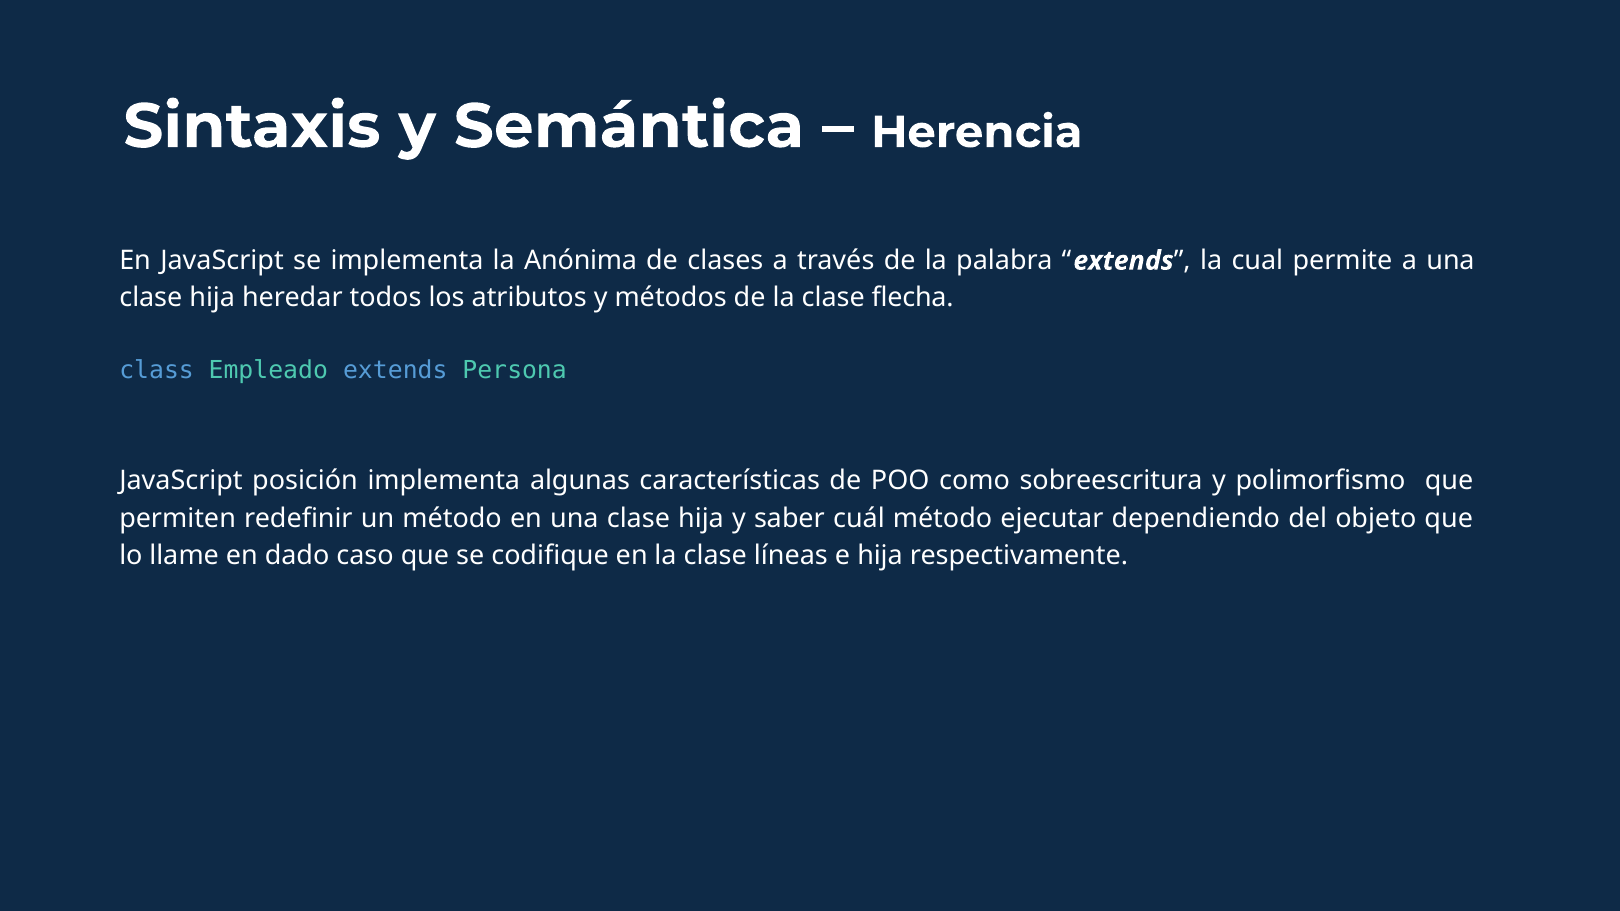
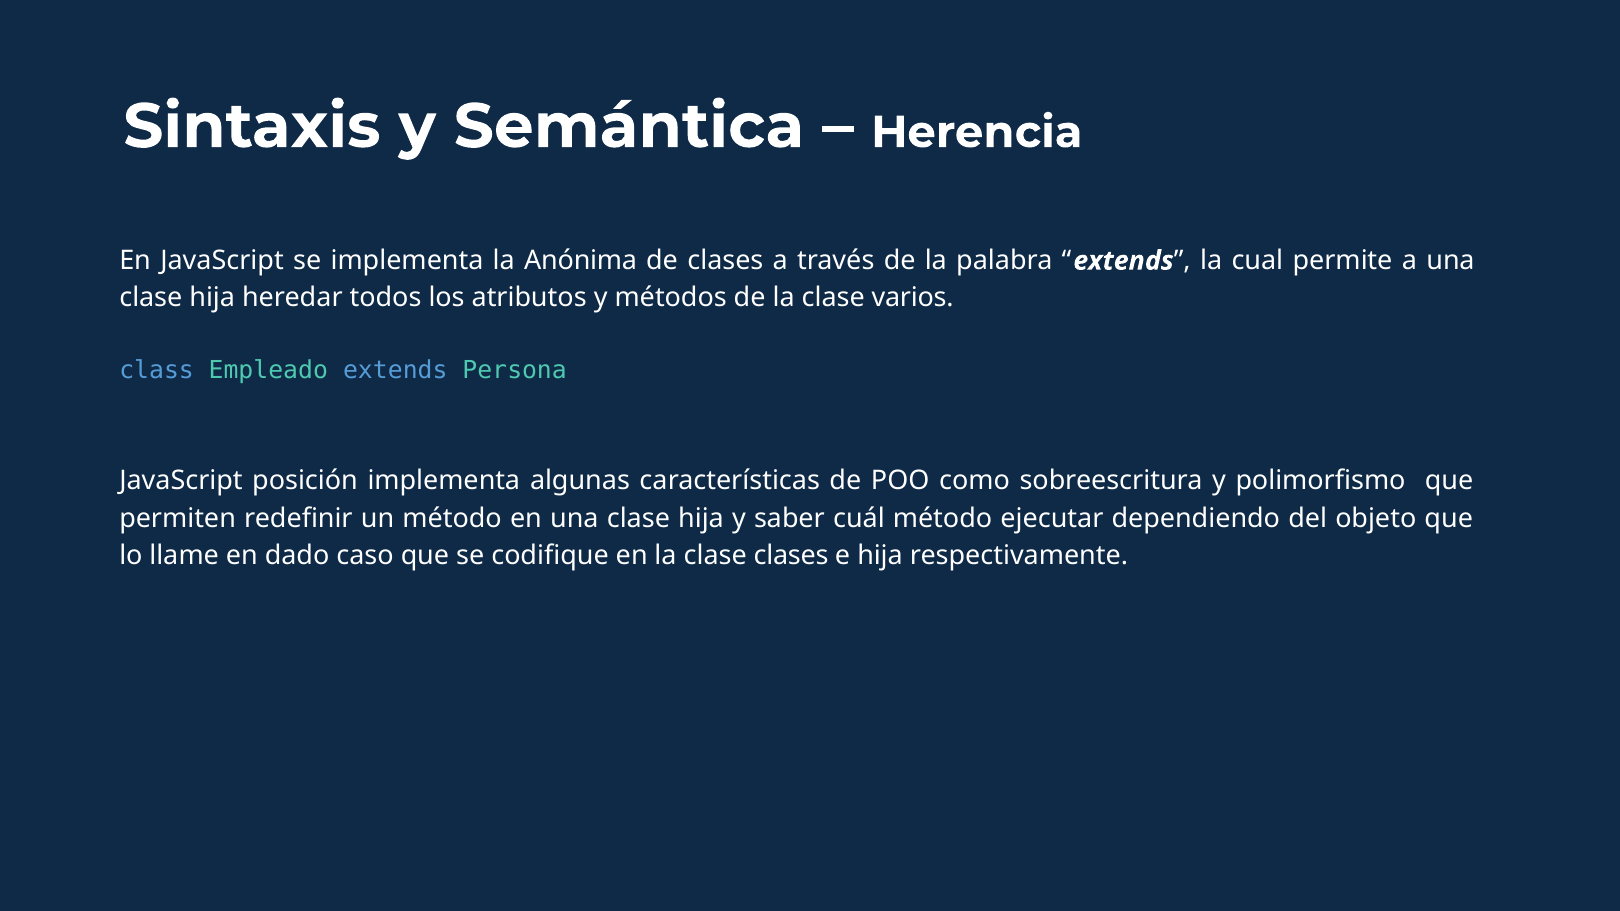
flecha: flecha -> varios (913, 298)
clase líneas: líneas -> clases (791, 556)
